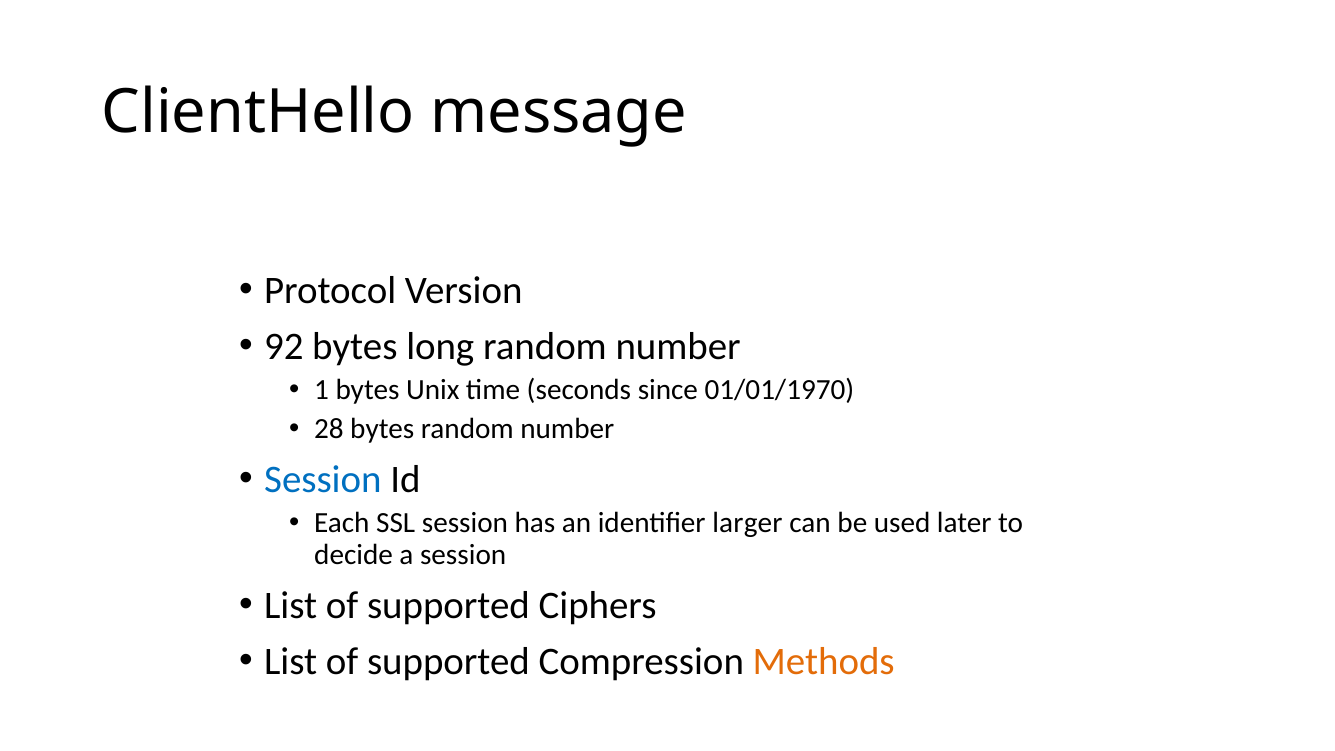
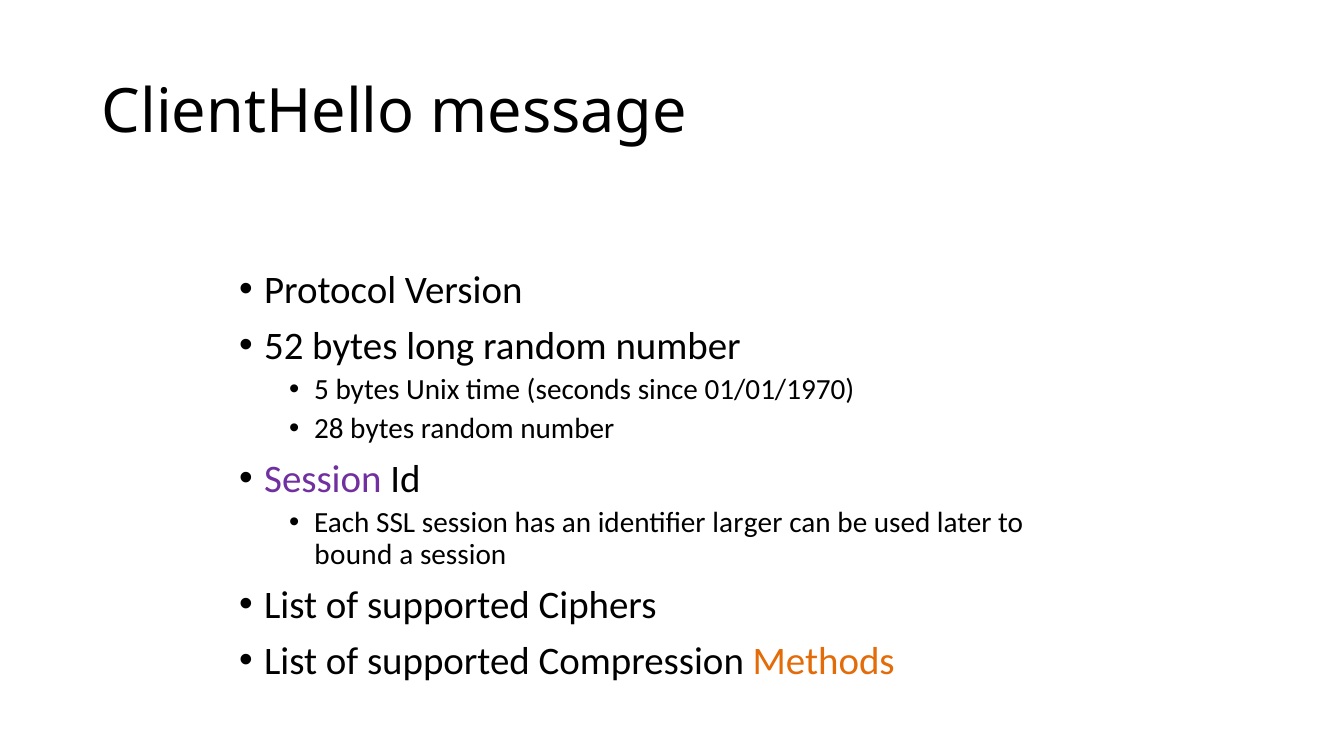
92: 92 -> 52 (284, 346)
1: 1 -> 5 (322, 390)
Session colour: blue -> purple (323, 479)
decide: decide -> bound (353, 555)
